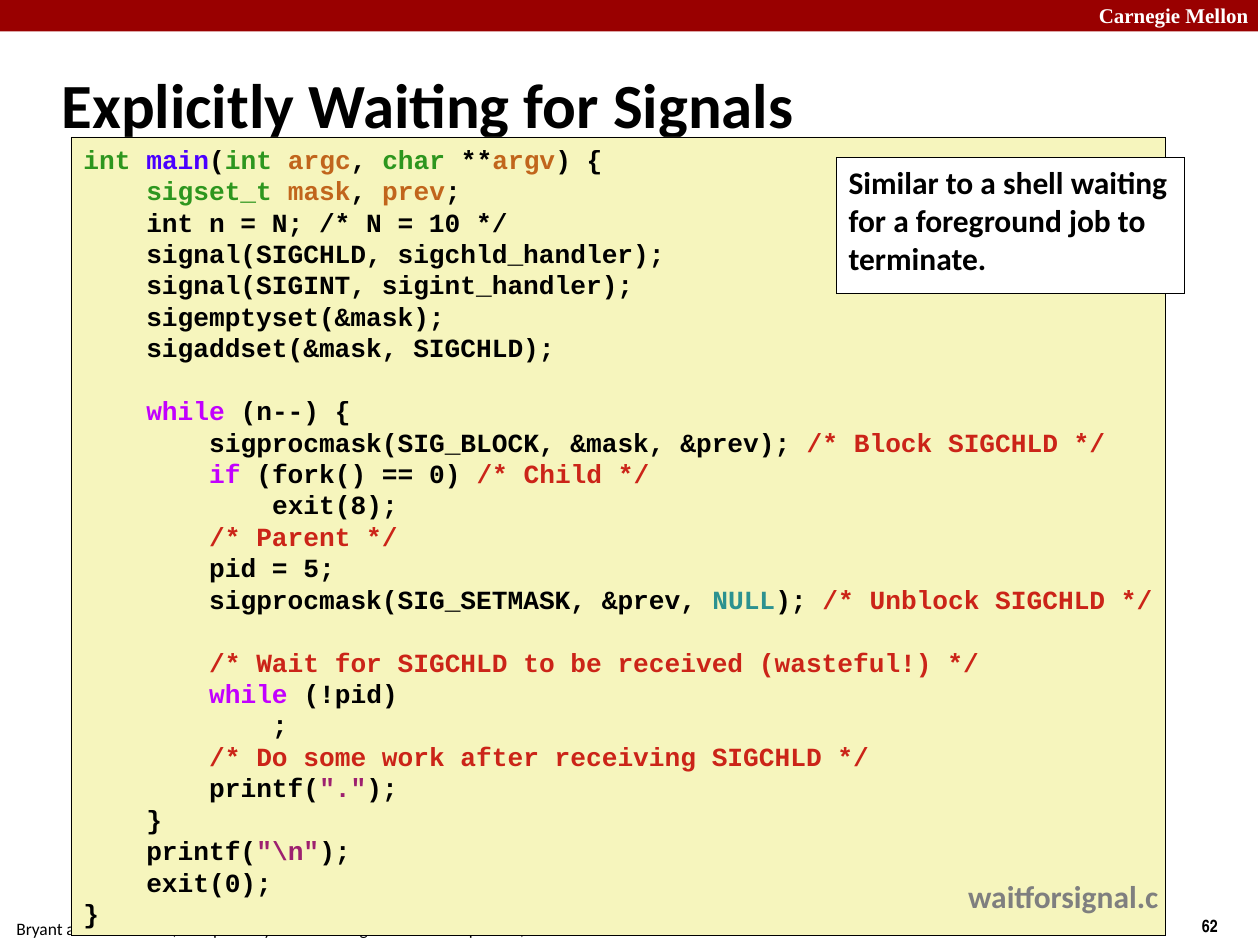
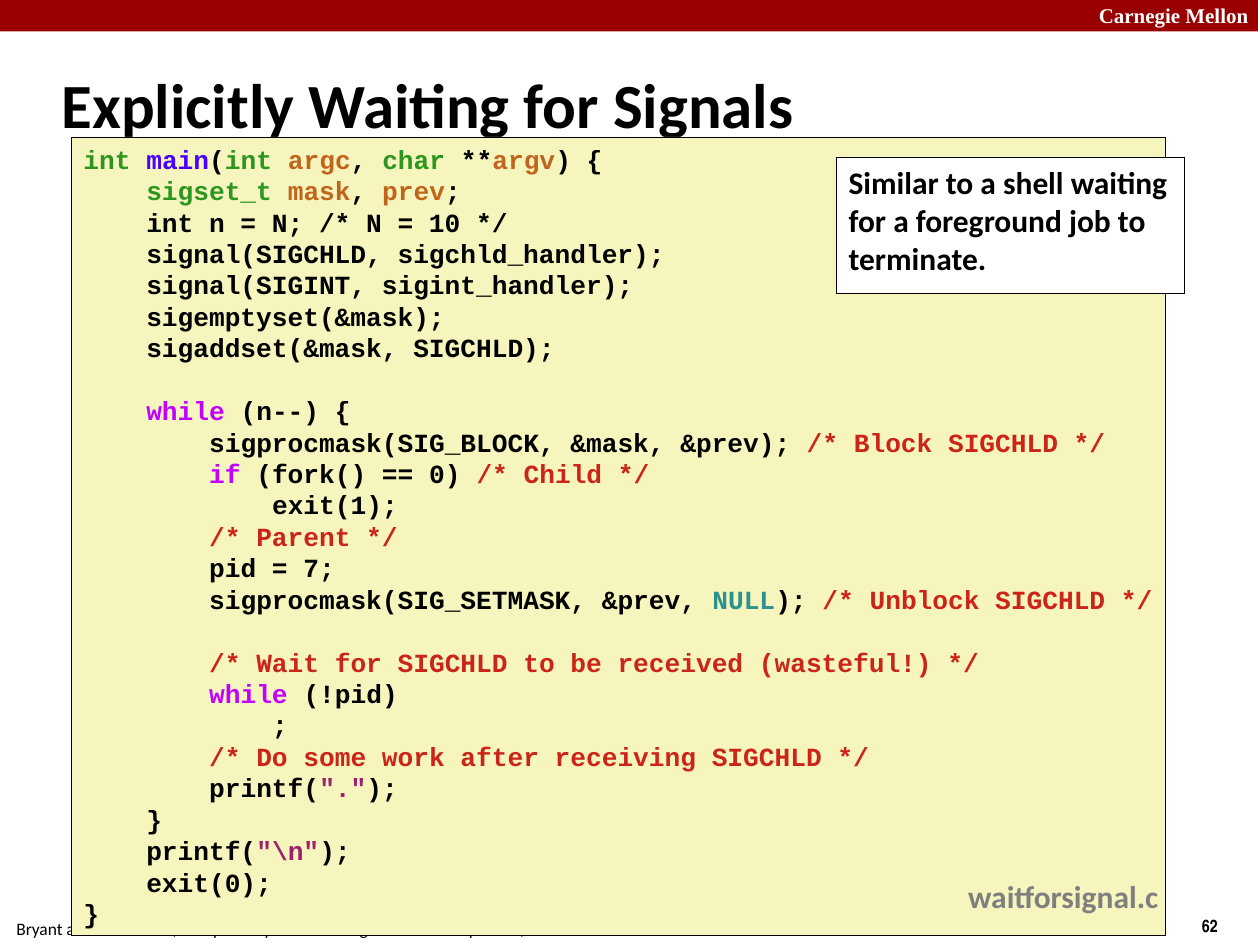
exit(8: exit(8 -> exit(1 (335, 507)
5: 5 -> 7 (319, 569)
